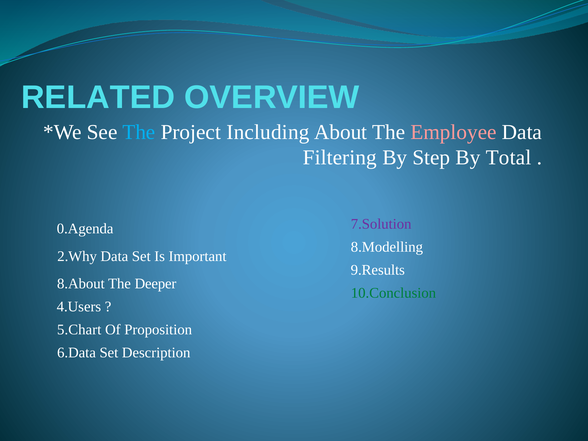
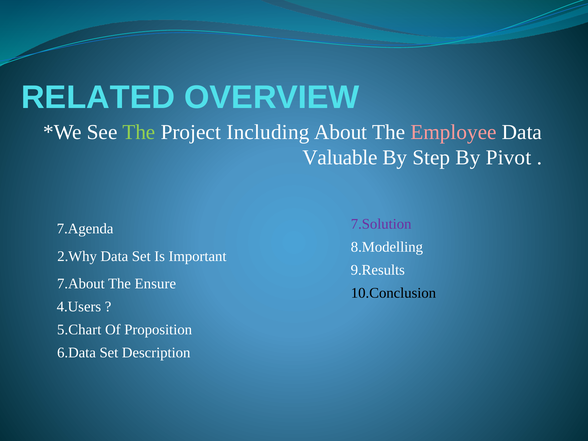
The colour: light blue -> light green (139, 132)
Filtering: Filtering -> Valuable (340, 158)
Total: Total -> Pivot (509, 158)
0.Agenda: 0.Agenda -> 7.Agenda (85, 229)
8.About: 8.About -> 7.About (81, 284)
Deeper: Deeper -> Ensure (155, 284)
10.Conclusion colour: green -> black (393, 293)
